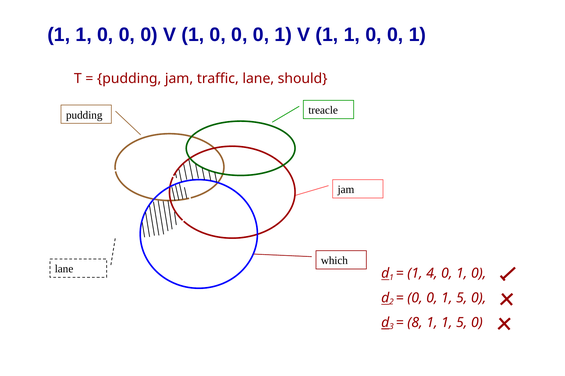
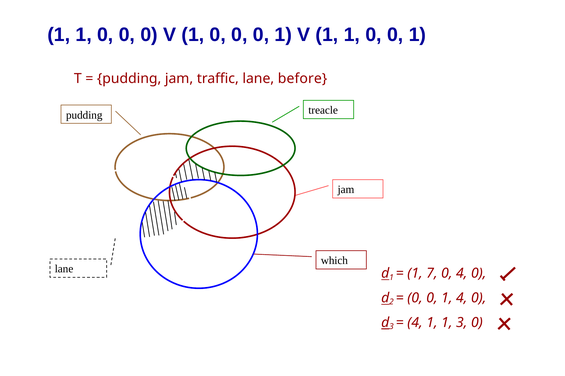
should: should -> before (303, 79)
4: 4 -> 7 (432, 274)
1: 1 -> 4 (462, 274)
0 1 5: 5 -> 4 (462, 298)
8: 8 -> 4 (415, 323)
1 1 5: 5 -> 3 (462, 323)
